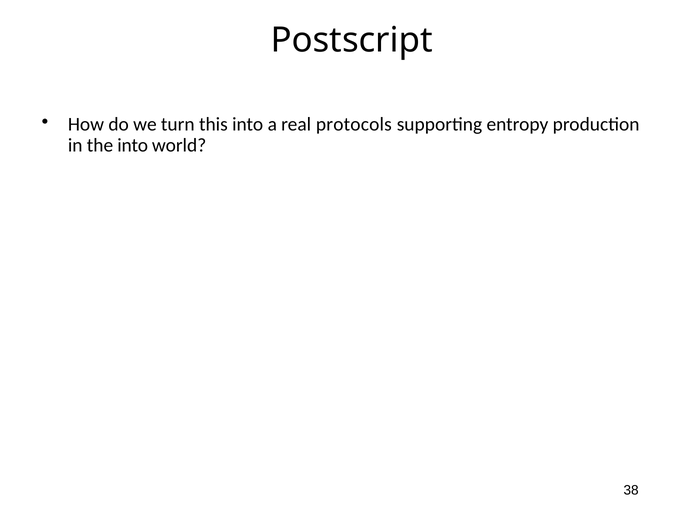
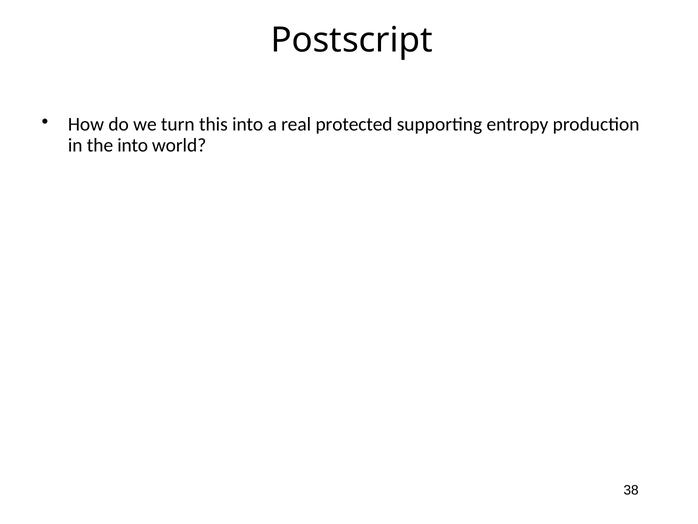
protocols: protocols -> protected (354, 124)
